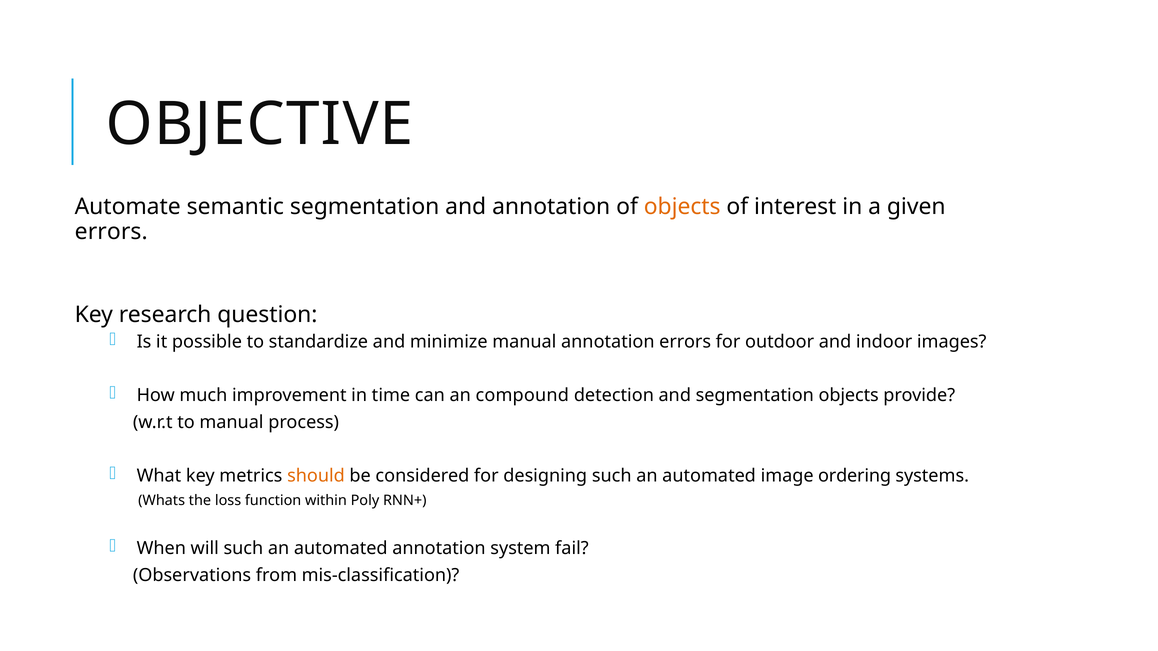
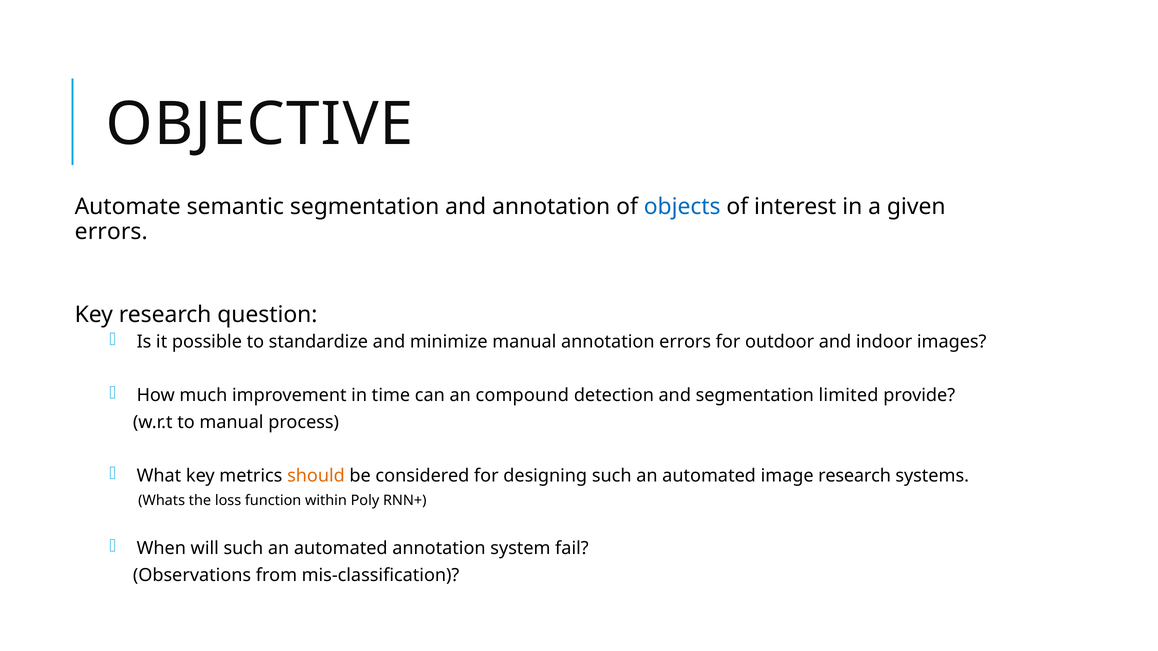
objects colour: orange -> blue (682, 207)
segmentation objects: objects -> limited (849, 396)
image ordering: ordering -> research (855, 476)
